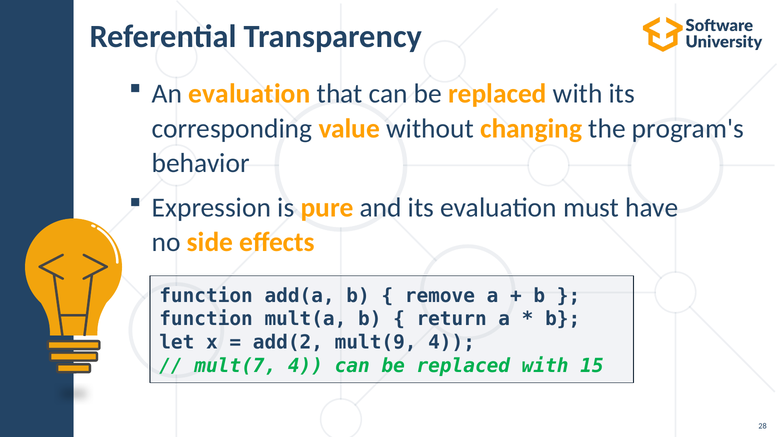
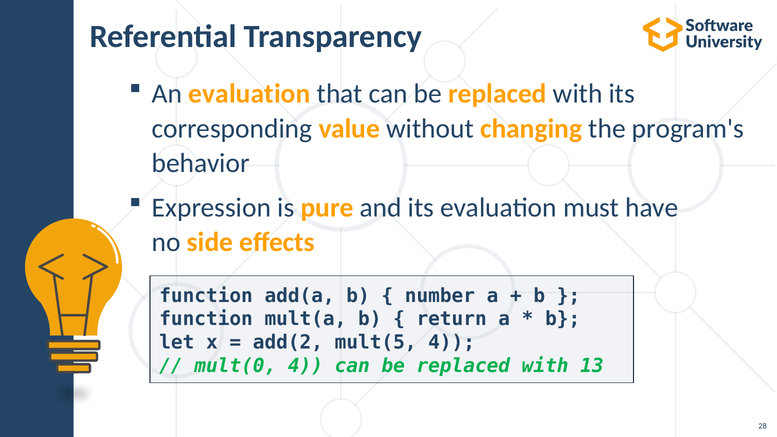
remove: remove -> number (440, 296)
mult(9: mult(9 -> mult(5 (376, 342)
mult(7: mult(7 -> mult(0 (235, 366)
15: 15 -> 13 (592, 366)
